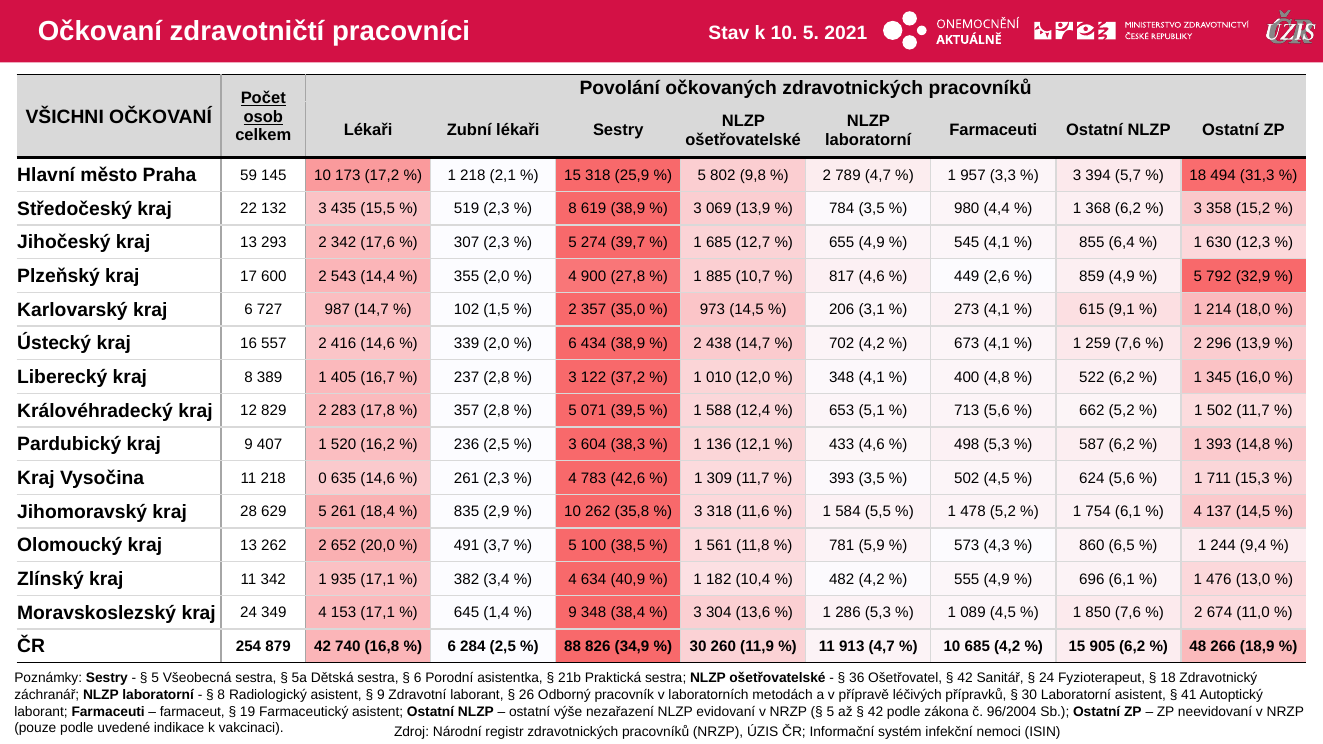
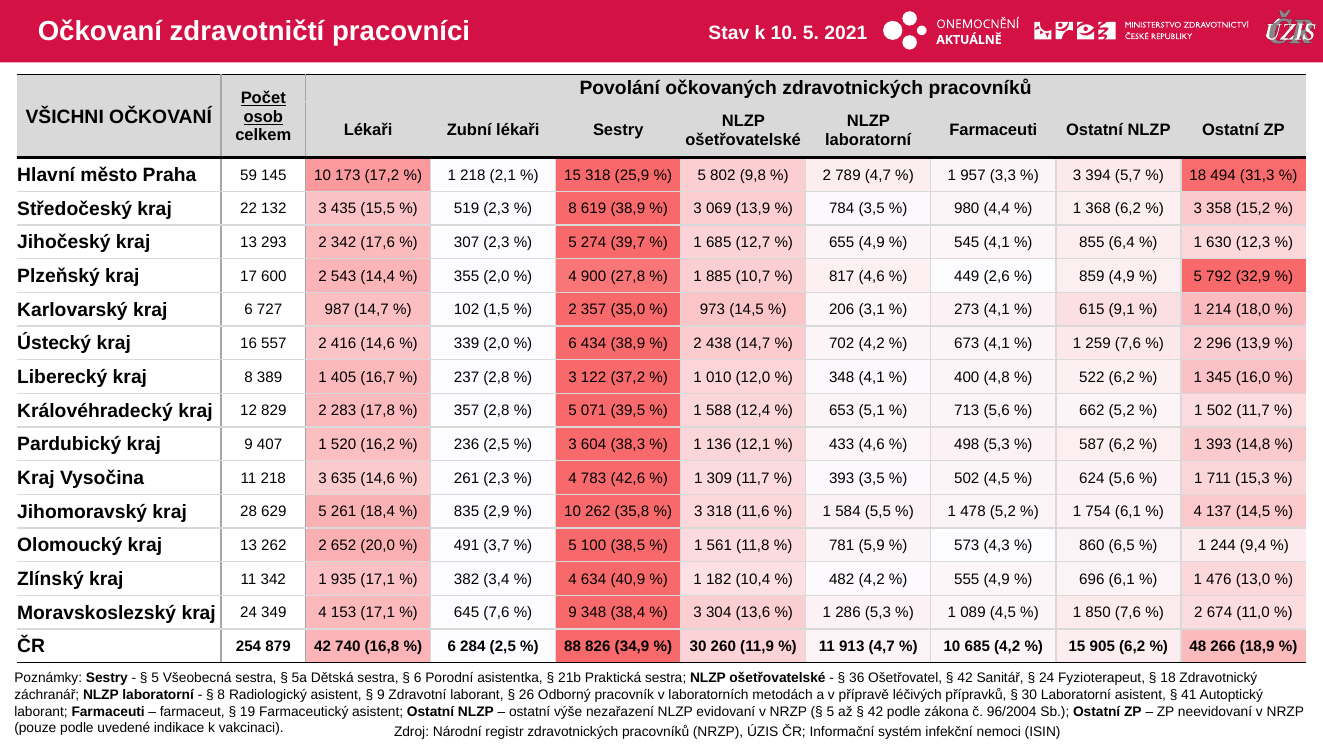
218 0: 0 -> 3 (323, 478)
645 1,4: 1,4 -> 7,6 (497, 613)
